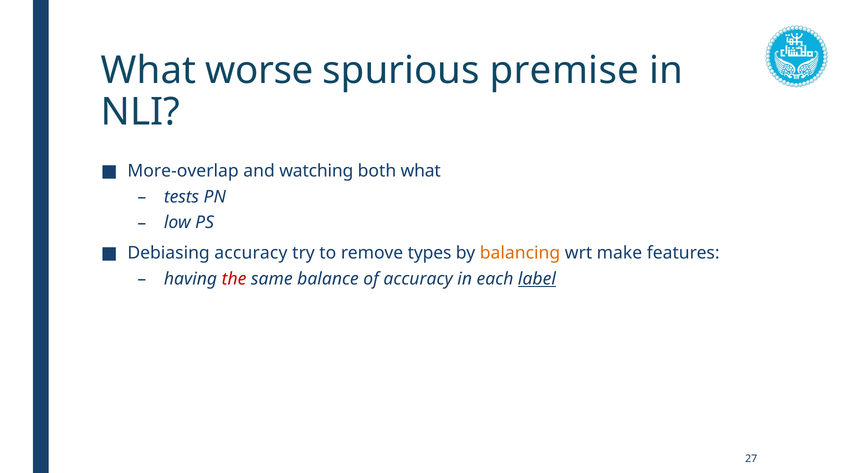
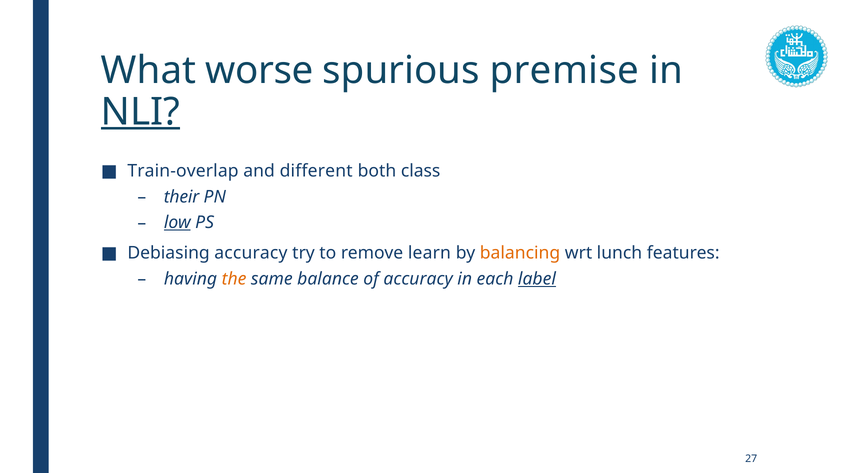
NLI underline: none -> present (141, 112)
More-overlap: More-overlap -> Train-overlap (183, 171)
watching: watching -> different (316, 171)
both what: what -> class (421, 171)
tests: tests -> their (182, 197)
low underline: none -> present (177, 223)
types: types -> learn (429, 253)
make: make -> lunch (619, 253)
the colour: red -> orange (234, 279)
